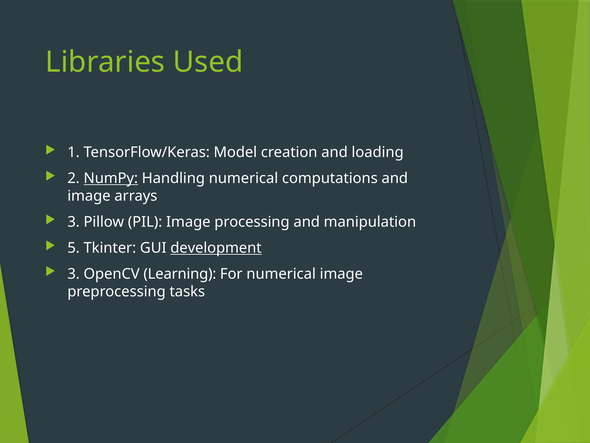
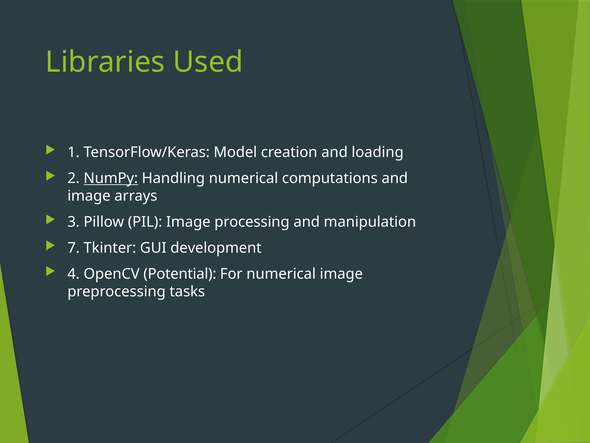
5: 5 -> 7 (74, 248)
development underline: present -> none (216, 248)
3: 3 -> 4 (74, 274)
Learning: Learning -> Potential (180, 274)
